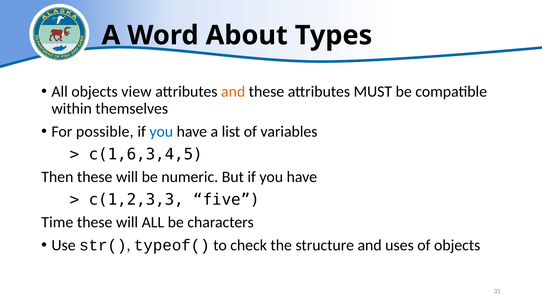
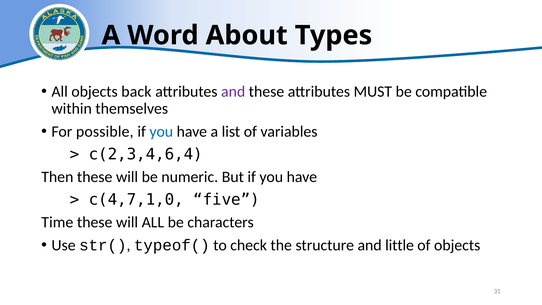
view: view -> back (136, 92)
and colour: orange -> purple (233, 92)
c(1,6,3,4,5: c(1,6,3,4,5 -> c(2,3,4,6,4 (146, 154)
c(1,2,3,3: c(1,2,3,3 -> c(4,7,1,0 (136, 200)
uses: uses -> little (400, 245)
